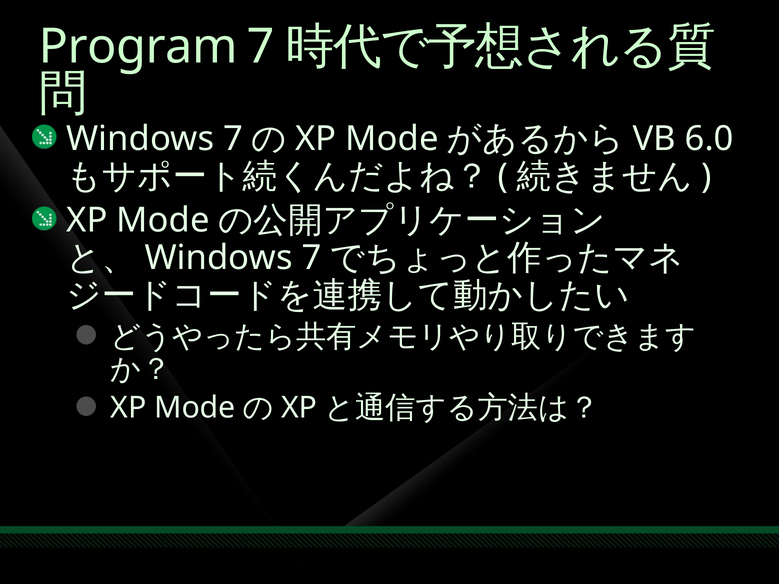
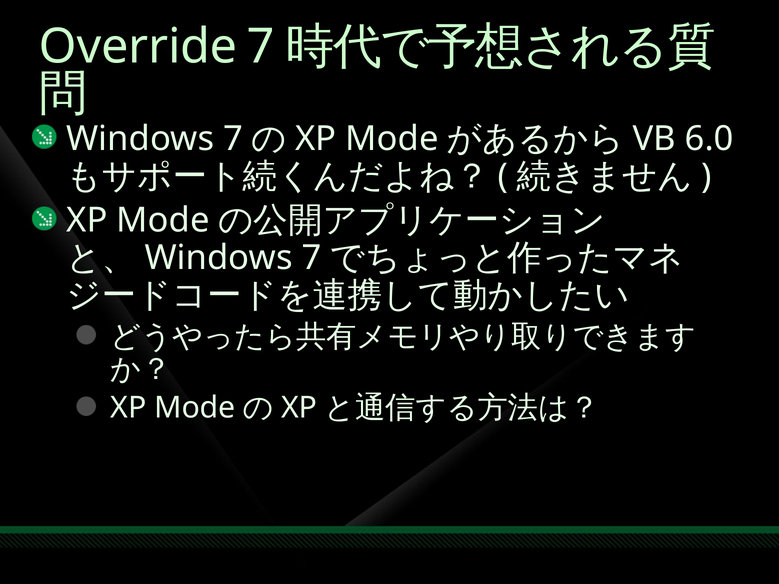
Program: Program -> Override (138, 47)
